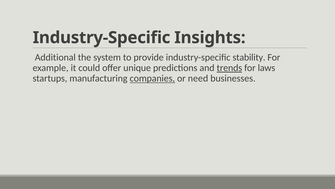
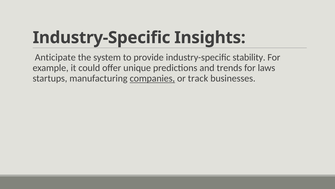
Additional: Additional -> Anticipate (55, 57)
trends underline: present -> none (229, 68)
need: need -> track (198, 78)
